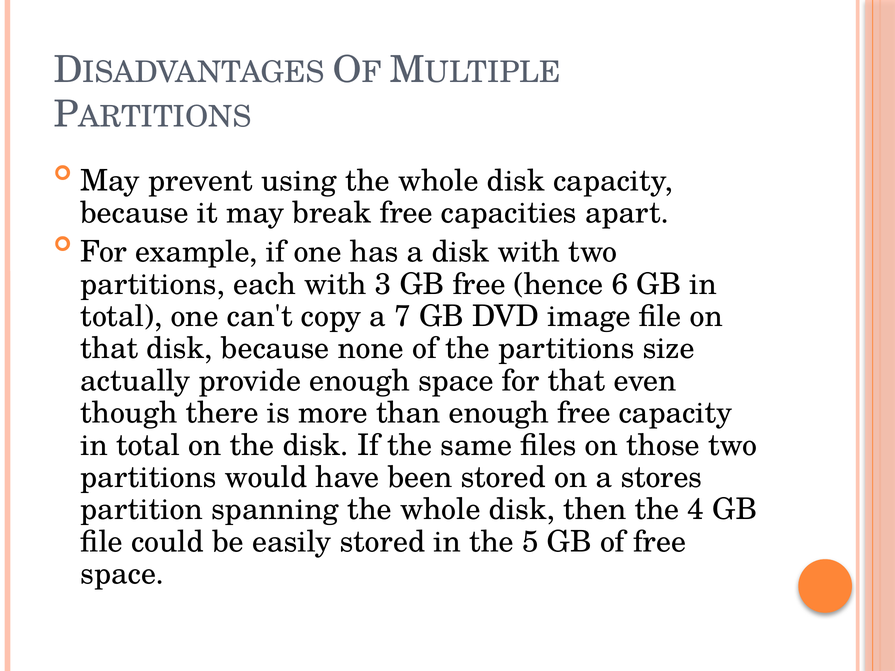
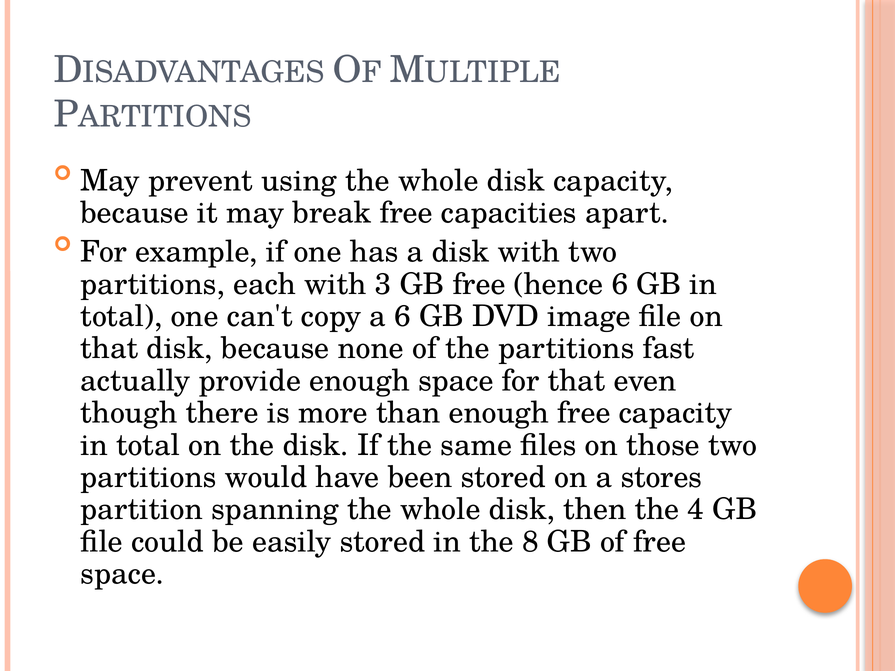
a 7: 7 -> 6 (403, 317)
size: size -> fast (669, 349)
5: 5 -> 8 (530, 542)
